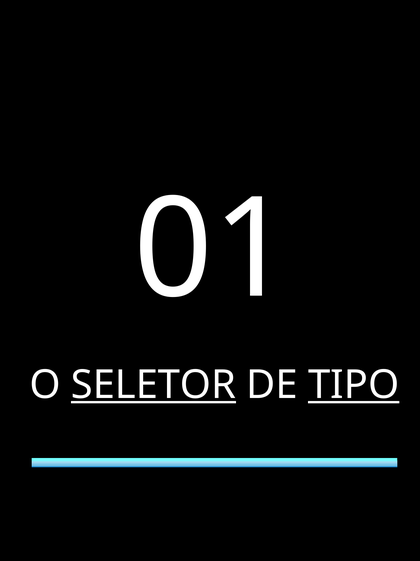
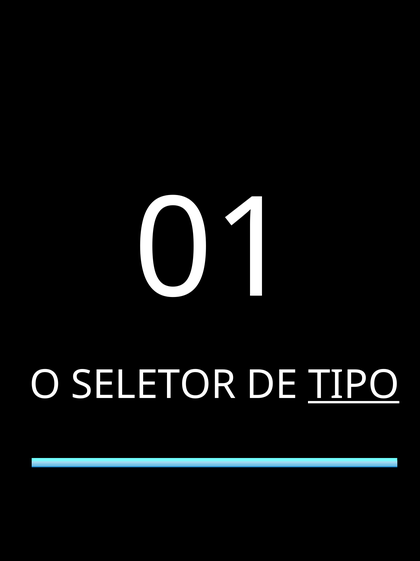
SELETOR underline: present -> none (153, 384)
